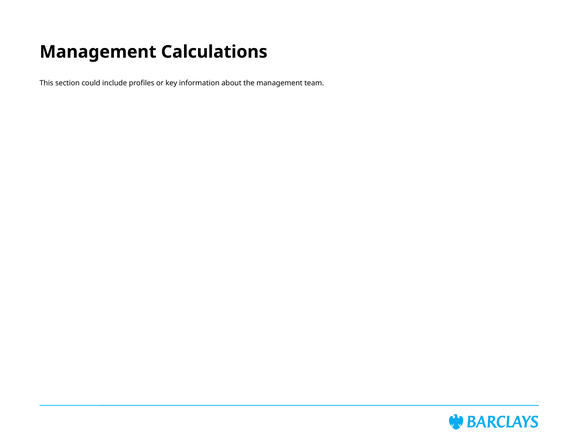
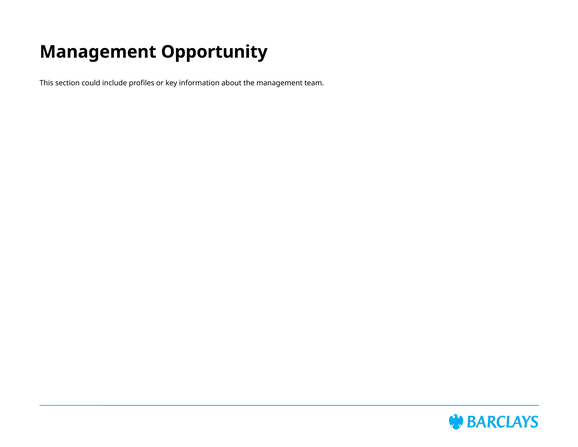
Calculations: Calculations -> Opportunity (214, 52)
